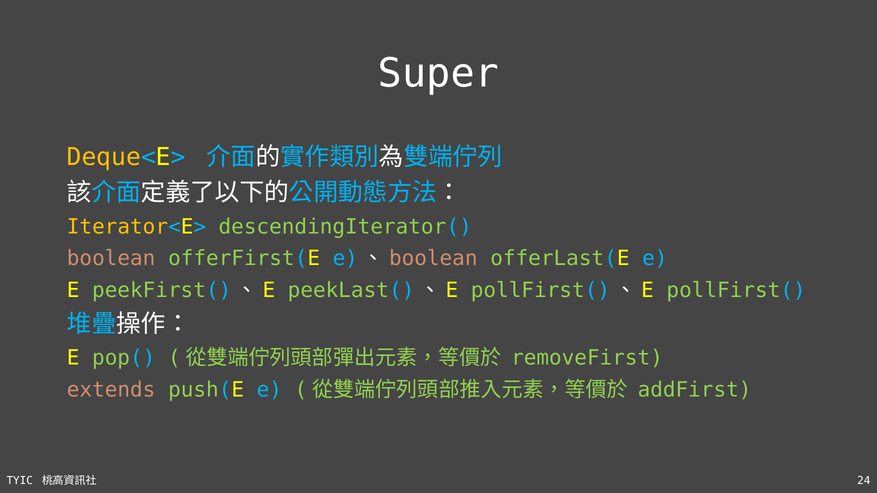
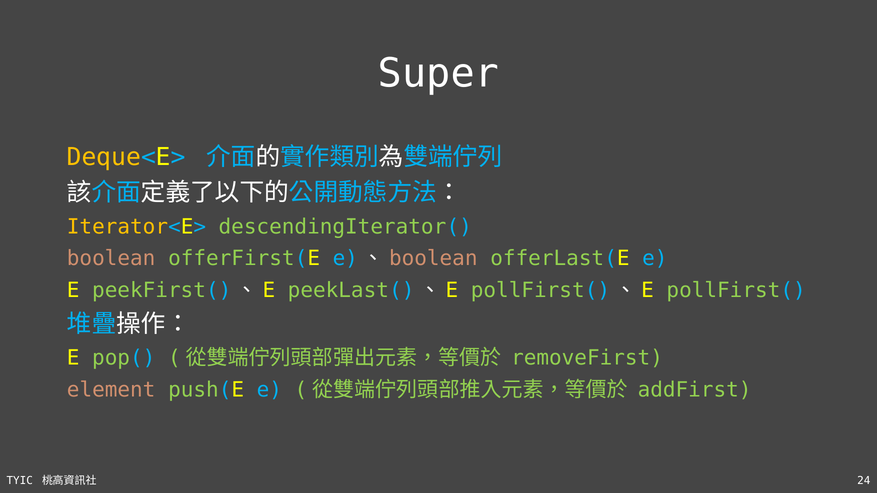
extends: extends -> element (111, 390)
